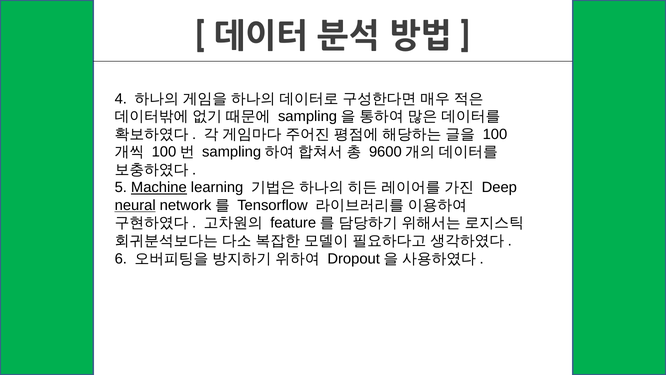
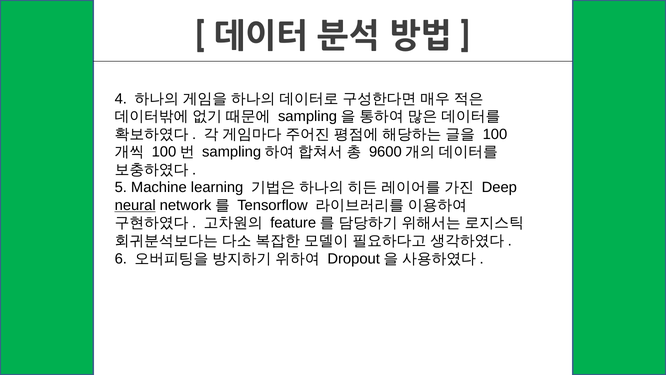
Machine underline: present -> none (159, 187)
